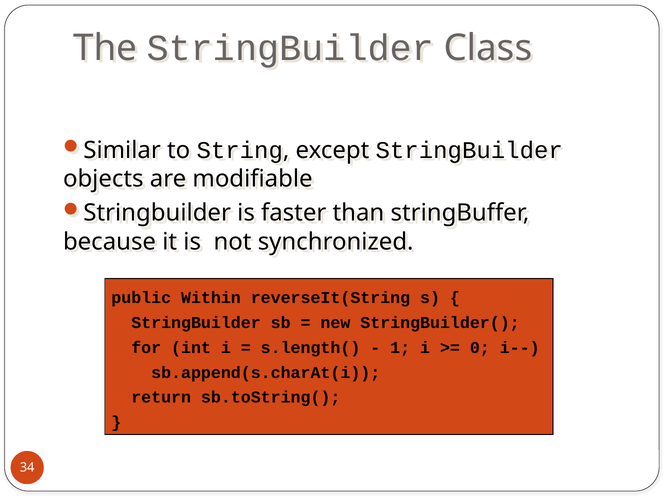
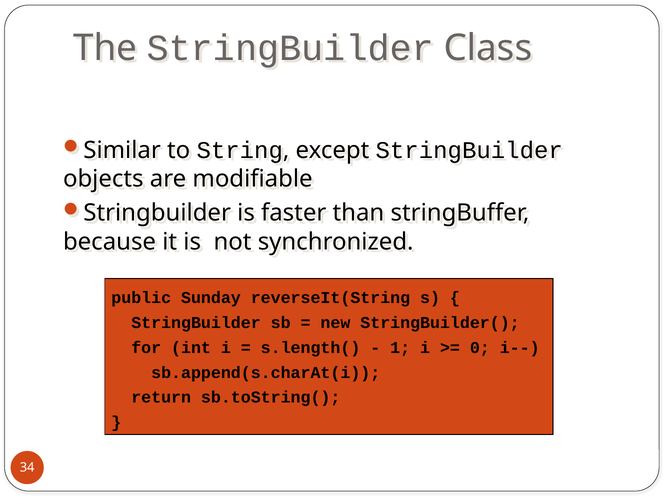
Within: Within -> Sunday (211, 298)
